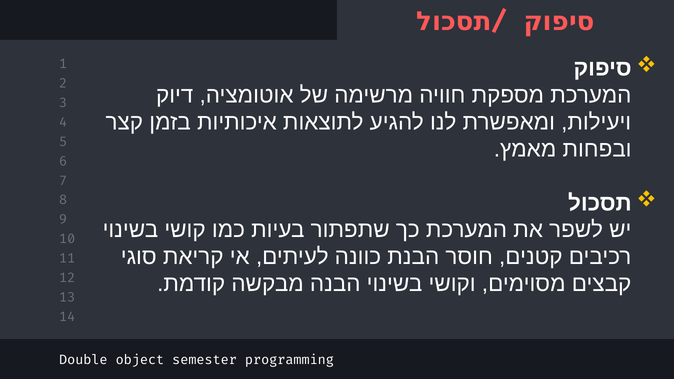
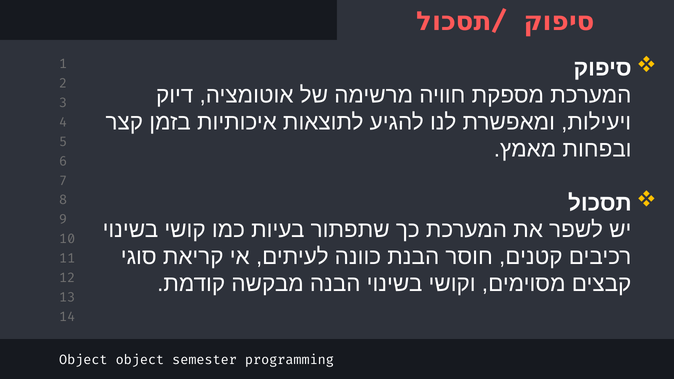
Double: Double -> Object (83, 360)
